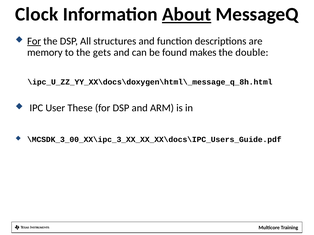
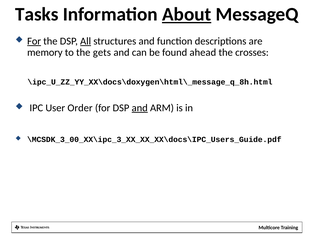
Clock: Clock -> Tasks (37, 14)
All underline: none -> present (86, 41)
makes: makes -> ahead (203, 52)
double: double -> crosses (252, 52)
These: These -> Order (80, 108)
and underline: none -> present (140, 108)
